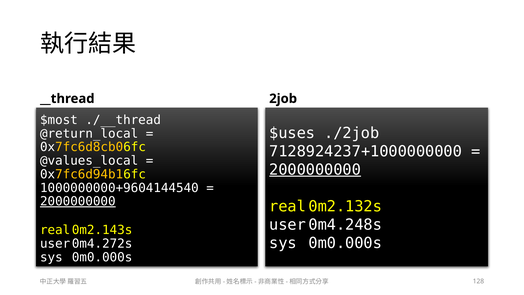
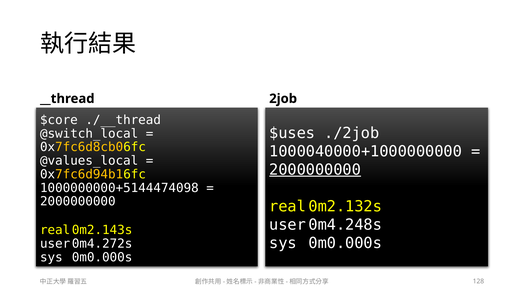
$most: $most -> $core (59, 120)
@return_local: @return_local -> @switch_local (89, 134)
7128924237+1000000000: 7128924237+1000000000 -> 1000040000+1000000000 (366, 151)
1000000000+9604144540: 1000000000+9604144540 -> 1000000000+5144474098 (119, 188)
2000000000 underline: present -> none (78, 201)
